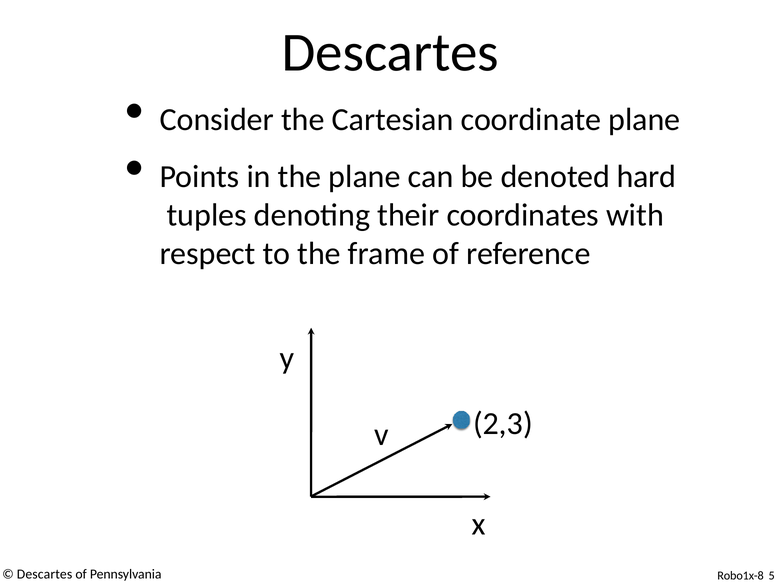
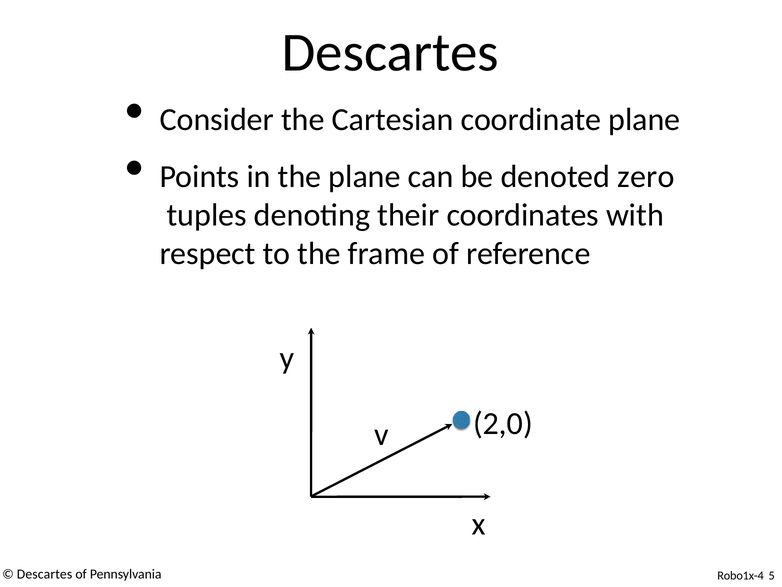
hard: hard -> zero (646, 176)
2,3: 2,3 -> 2,0 (503, 423)
Robo1x-8: Robo1x-8 -> Robo1x-4 (741, 575)
